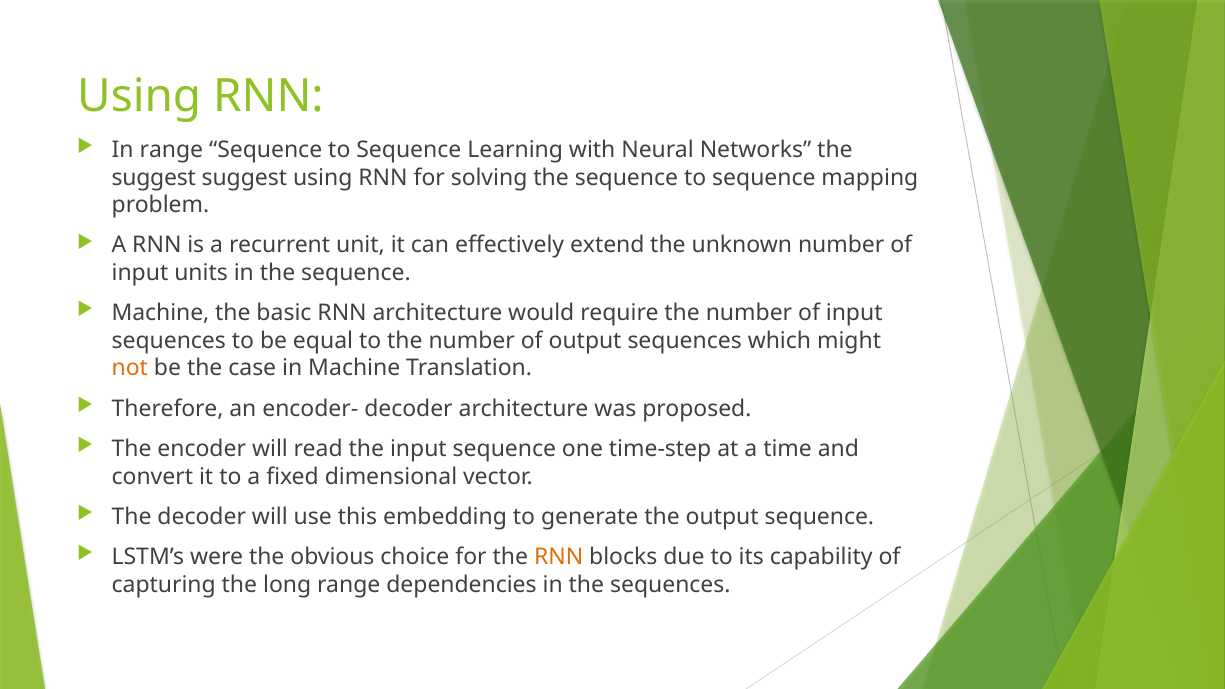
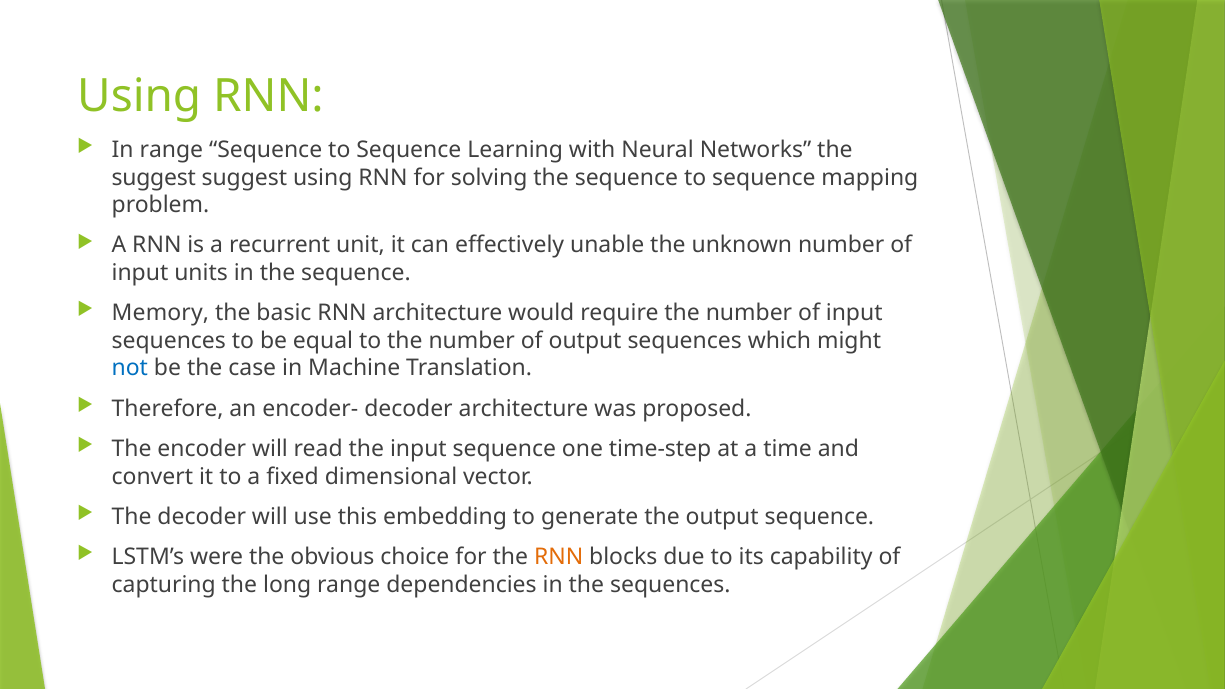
extend: extend -> unable (607, 245)
Machine: Machine -> Memory (160, 313)
not colour: orange -> blue (130, 368)
